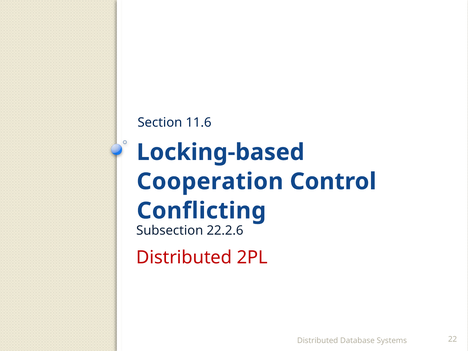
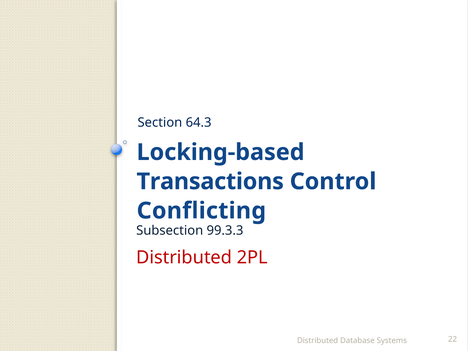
11.6: 11.6 -> 64.3 (199, 123)
Cooperation: Cooperation -> Transactions (210, 182)
22.2.6: 22.2.6 -> 99.3.3 (225, 230)
